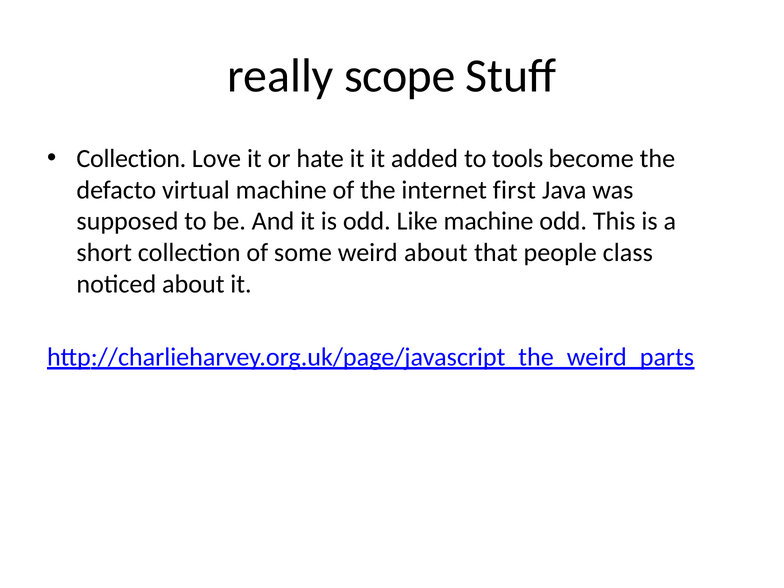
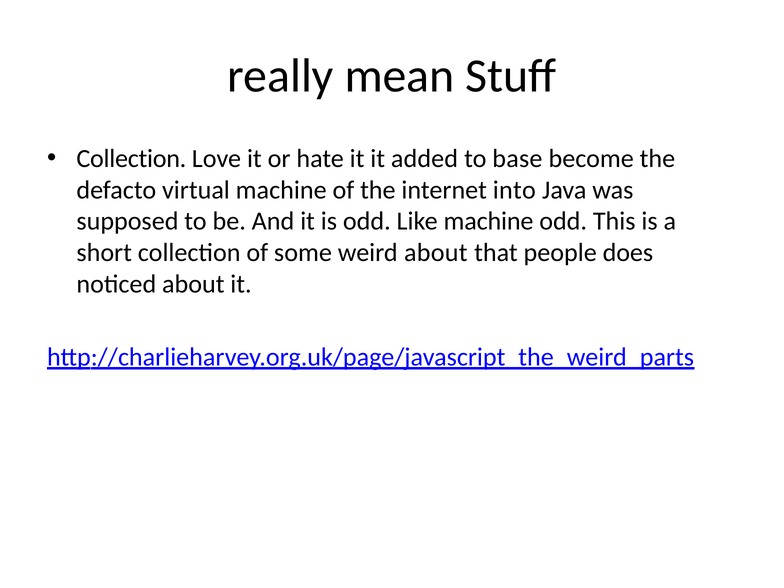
scope: scope -> mean (400, 76)
tools: tools -> base (517, 159)
first: first -> into (514, 190)
class: class -> does (628, 253)
